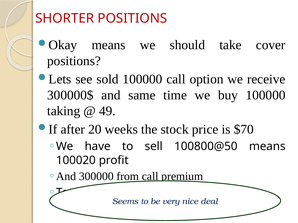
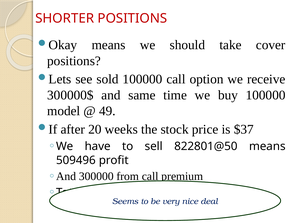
taking: taking -> model (64, 111)
$70: $70 -> $37 (244, 130)
100800@50: 100800@50 -> 822801@50 (206, 147)
100020: 100020 -> 509496 (76, 161)
